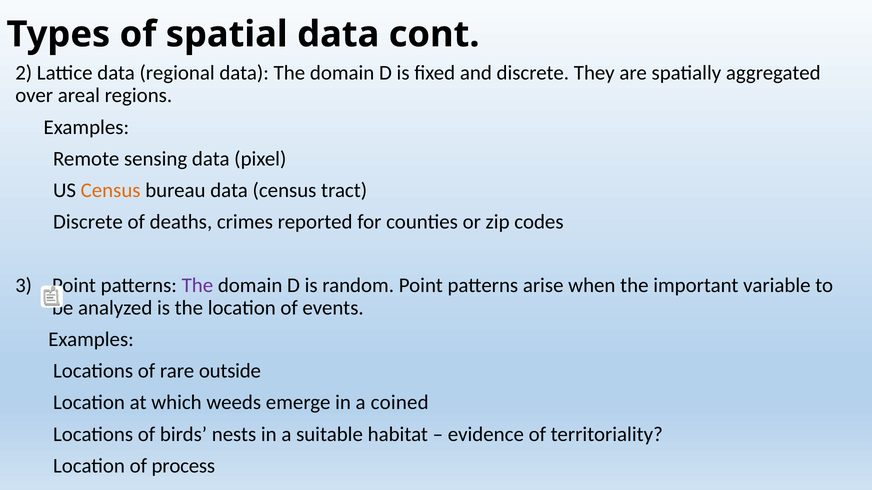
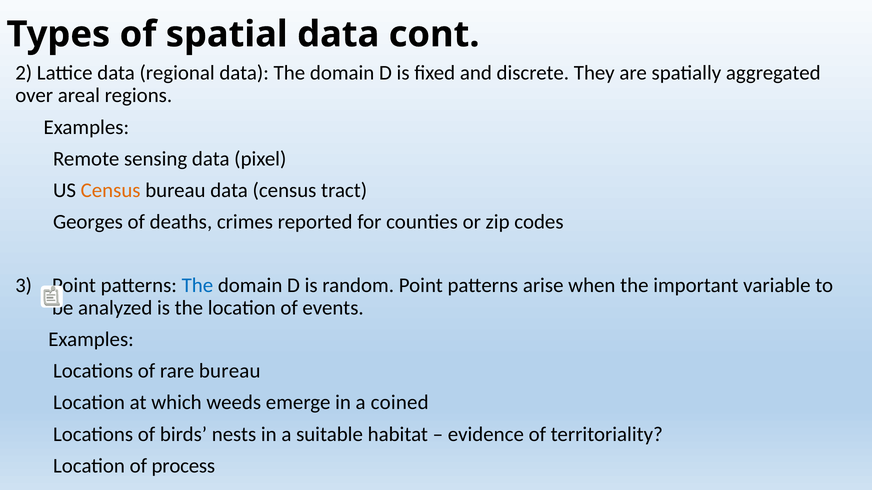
Discrete: Discrete -> Georges (88, 222)
The colour: purple -> blue (197, 285)
rare outside: outside -> bureau (230, 371)
